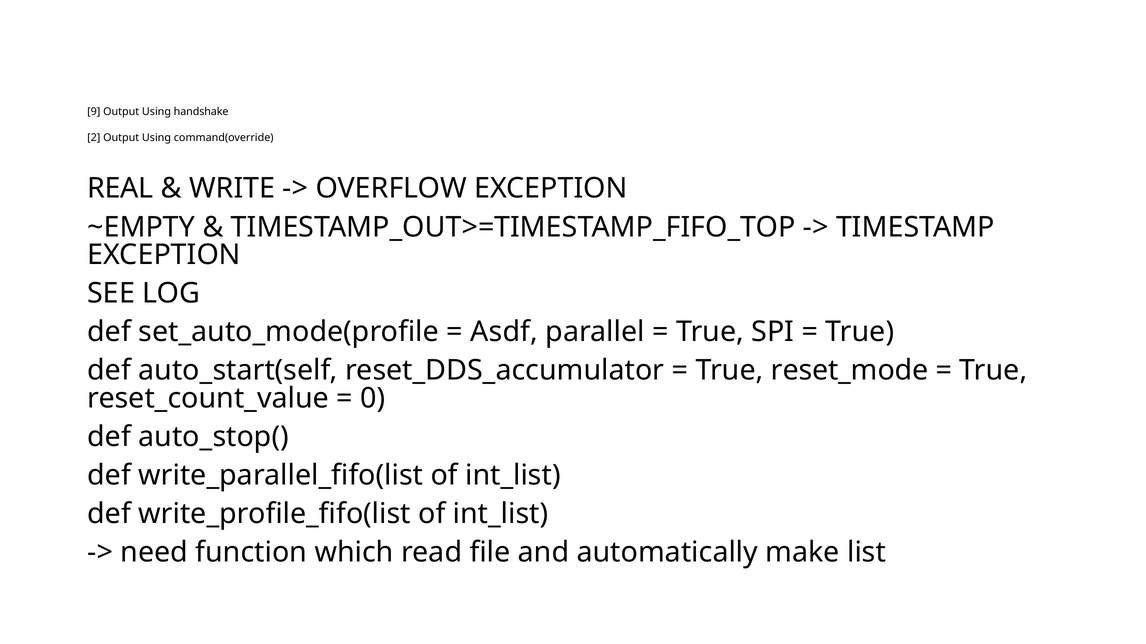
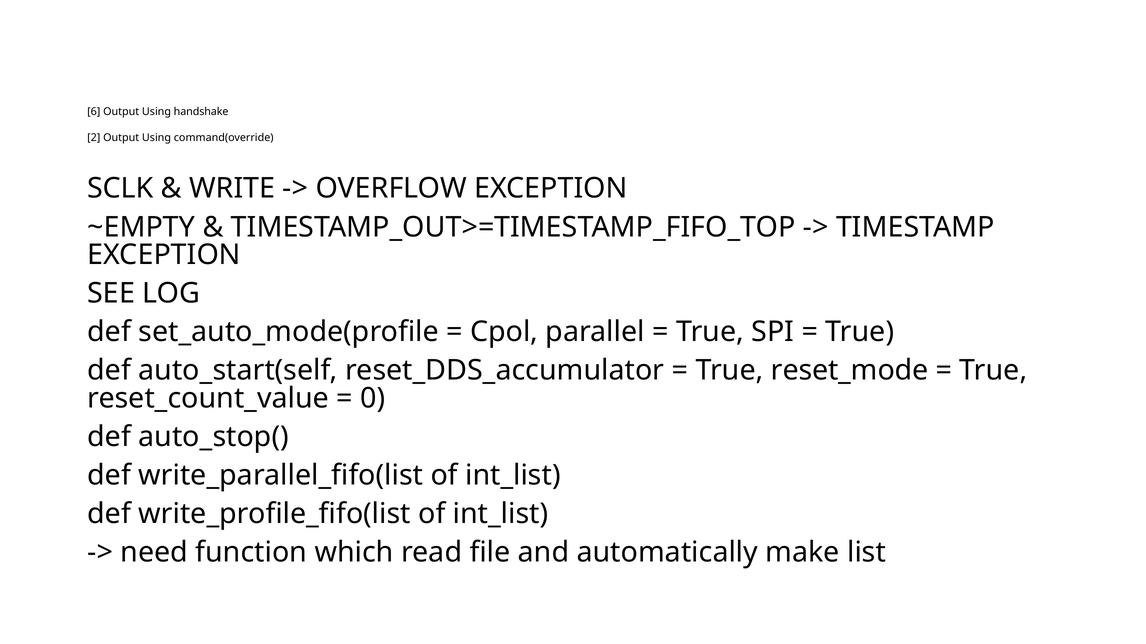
9: 9 -> 6 (94, 112)
REAL: REAL -> SCLK (120, 189)
Asdf: Asdf -> Cpol (504, 332)
